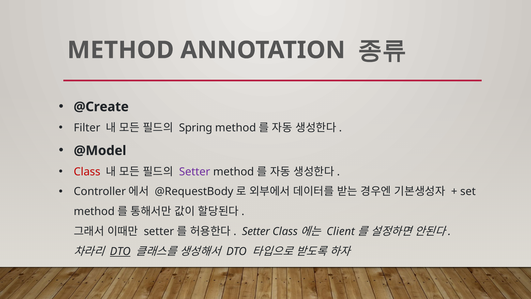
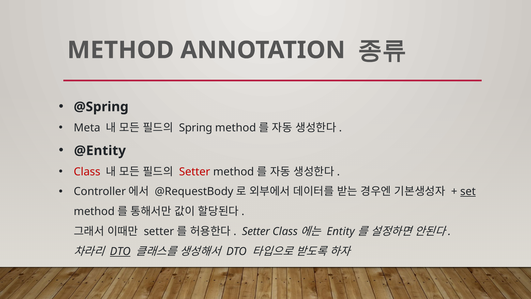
@Create: @Create -> @Spring (101, 107)
Filter: Filter -> Meta (87, 128)
@Model: @Model -> @Entity (100, 150)
Setter colour: purple -> red (195, 172)
set underline: none -> present (468, 191)
Client: Client -> Entity (341, 231)
